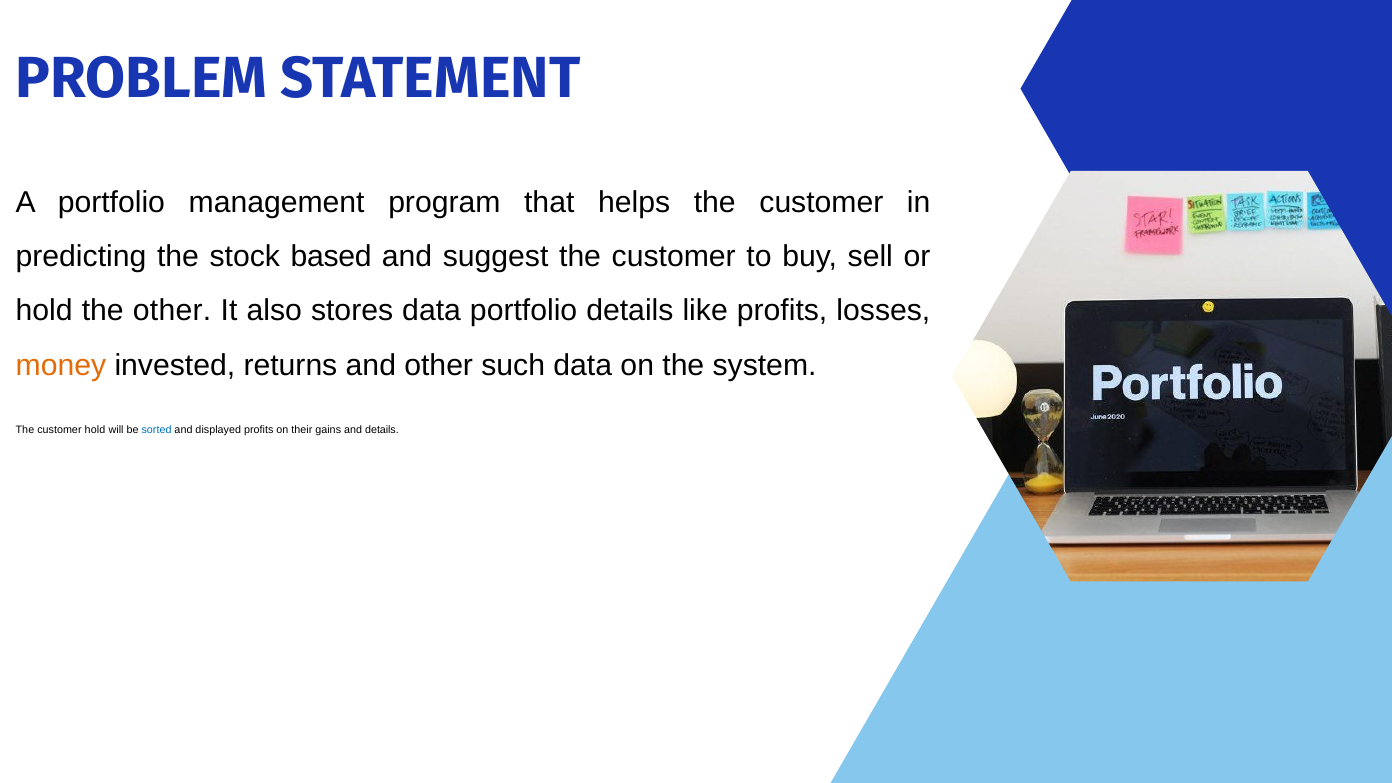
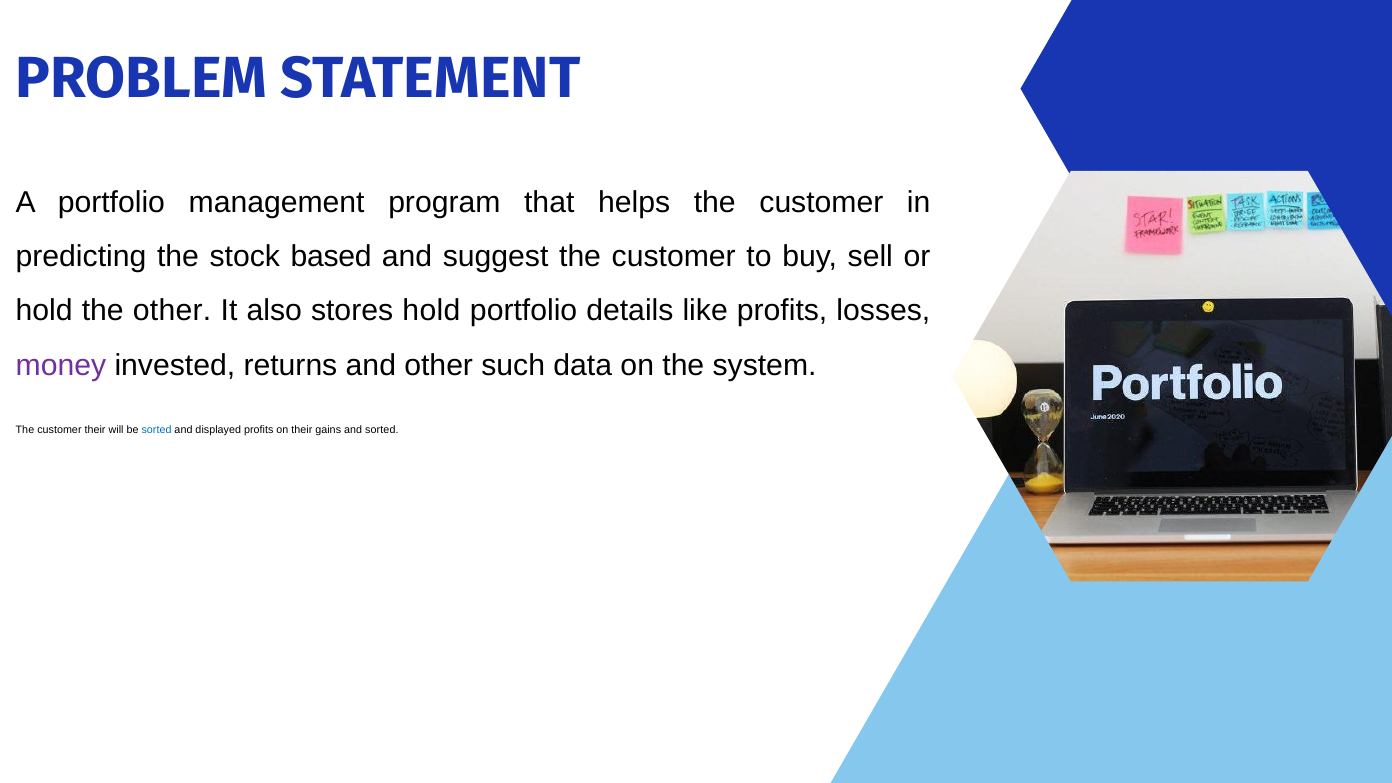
stores data: data -> hold (431, 311)
money colour: orange -> purple (61, 365)
customer hold: hold -> their (95, 430)
and details: details -> sorted (382, 430)
